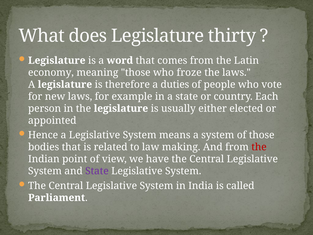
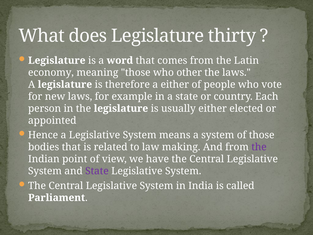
froze: froze -> other (189, 72)
a duties: duties -> either (175, 84)
the colour: red -> purple (259, 147)
